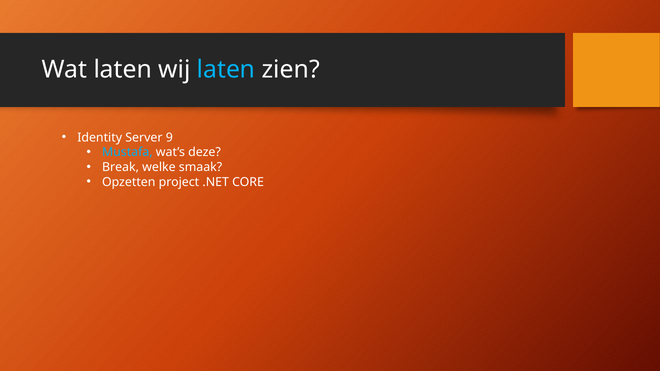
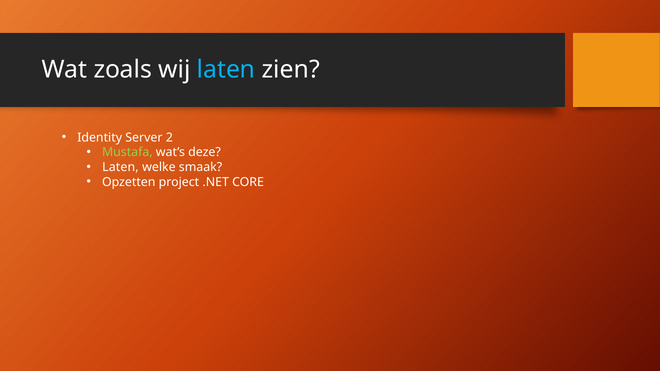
Wat laten: laten -> zoals (123, 70)
9: 9 -> 2 (169, 138)
Mustafa colour: light blue -> light green (127, 152)
Break: Break -> Laten (120, 167)
